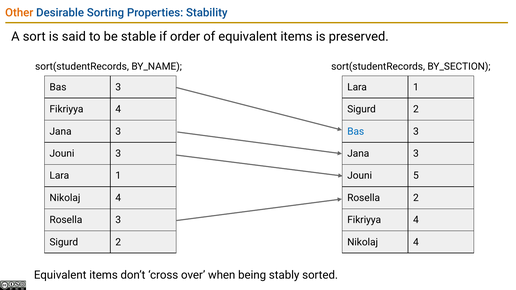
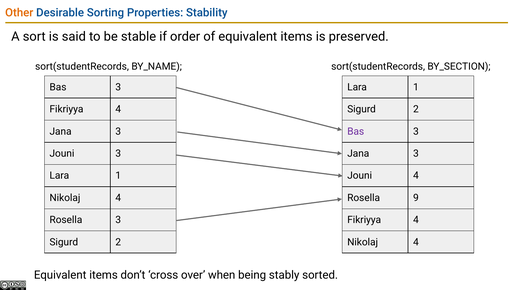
Bas colour: blue -> purple (356, 131)
Jouni 5: 5 -> 4 (416, 176)
Rosella 2: 2 -> 9 (416, 198)
